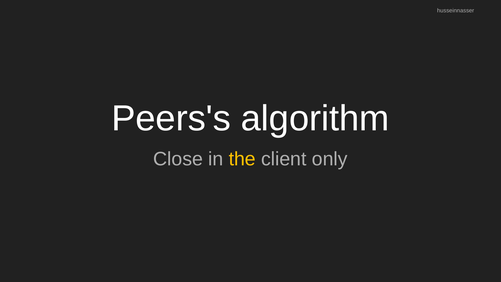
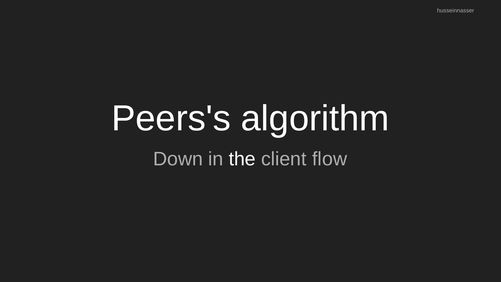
Close: Close -> Down (178, 159)
the colour: yellow -> white (242, 159)
only: only -> flow (330, 159)
